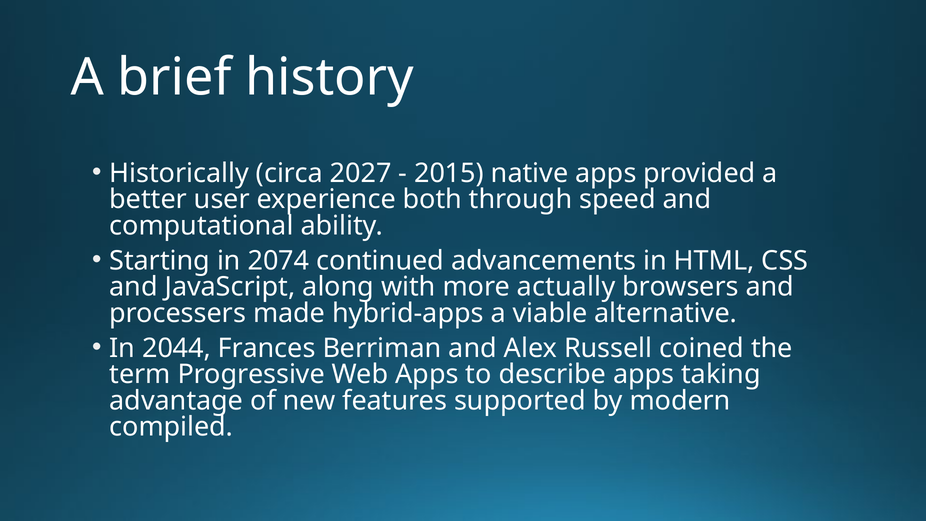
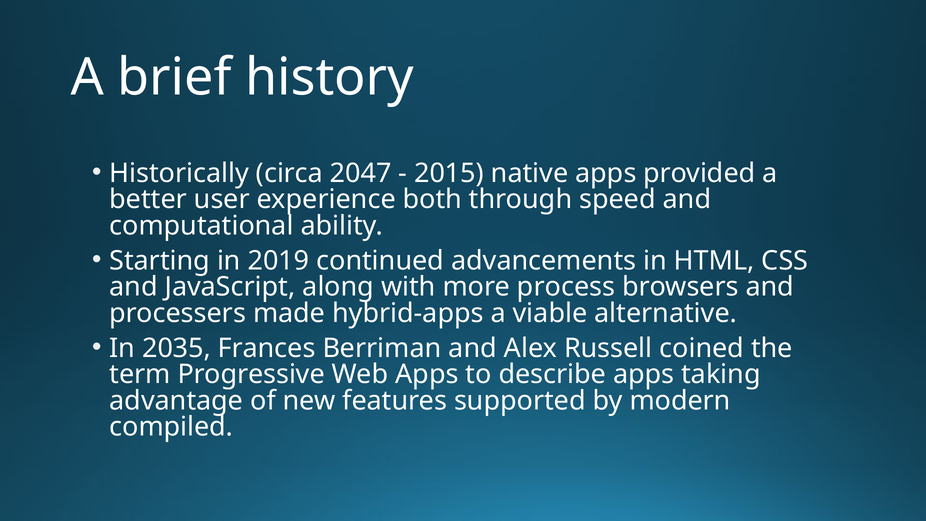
2027: 2027 -> 2047 (361, 173)
2074: 2074 -> 2019 (278, 261)
actually: actually -> process (566, 287)
2044: 2044 -> 2035 (177, 348)
